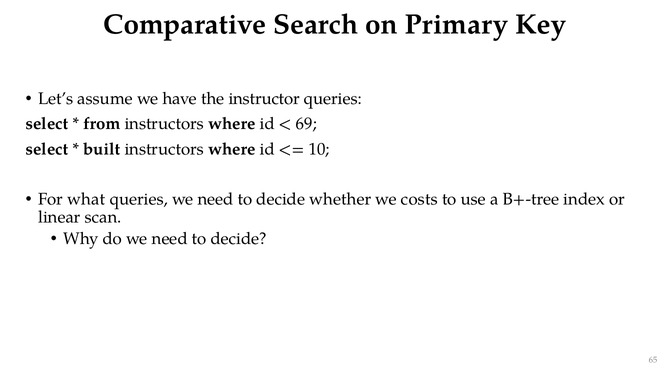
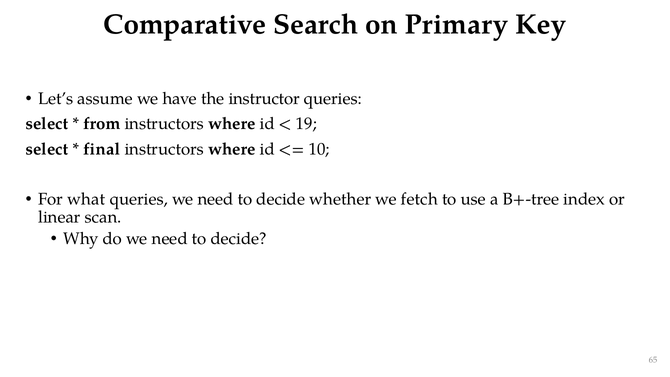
69: 69 -> 19 (306, 124)
built: built -> final (102, 149)
costs: costs -> fetch (419, 199)
